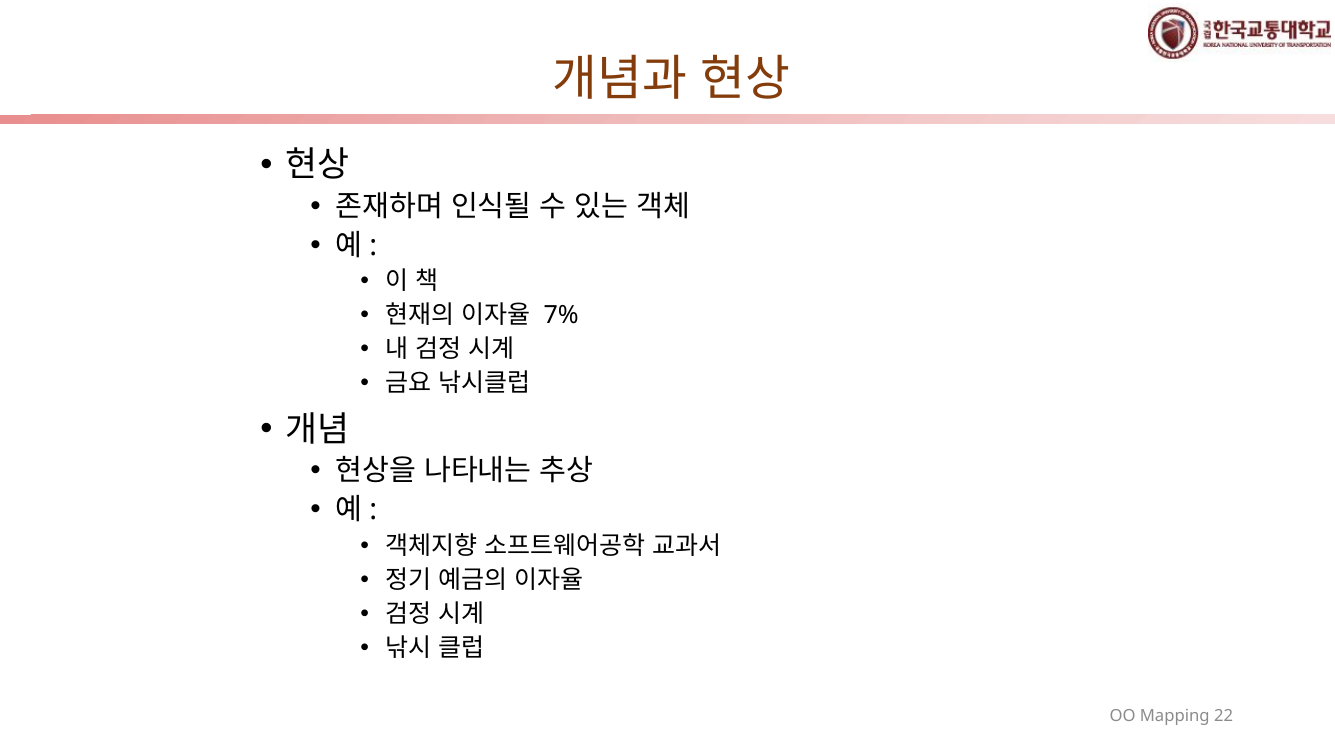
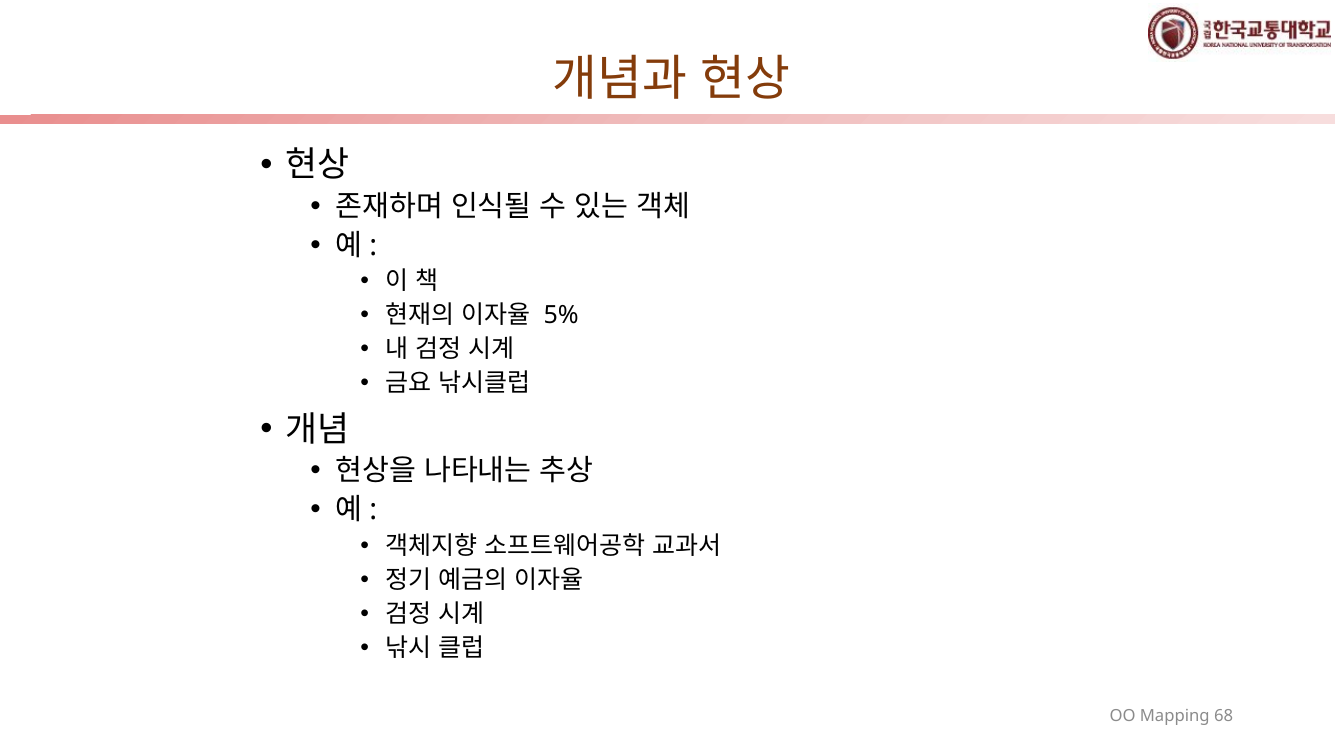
7%: 7% -> 5% (561, 316)
22: 22 -> 68 (1224, 716)
